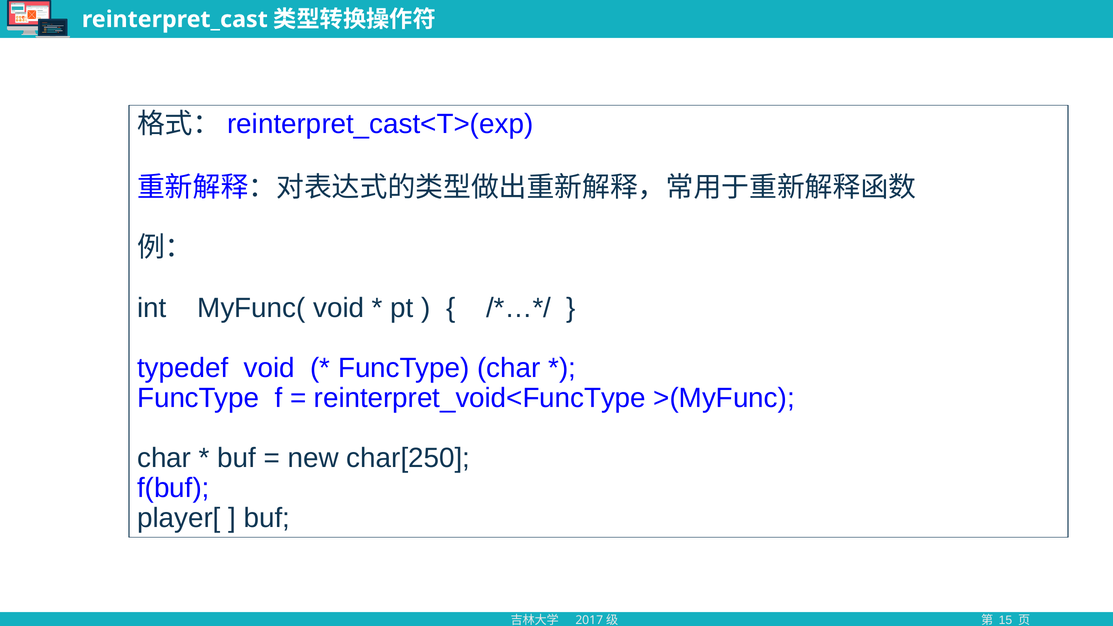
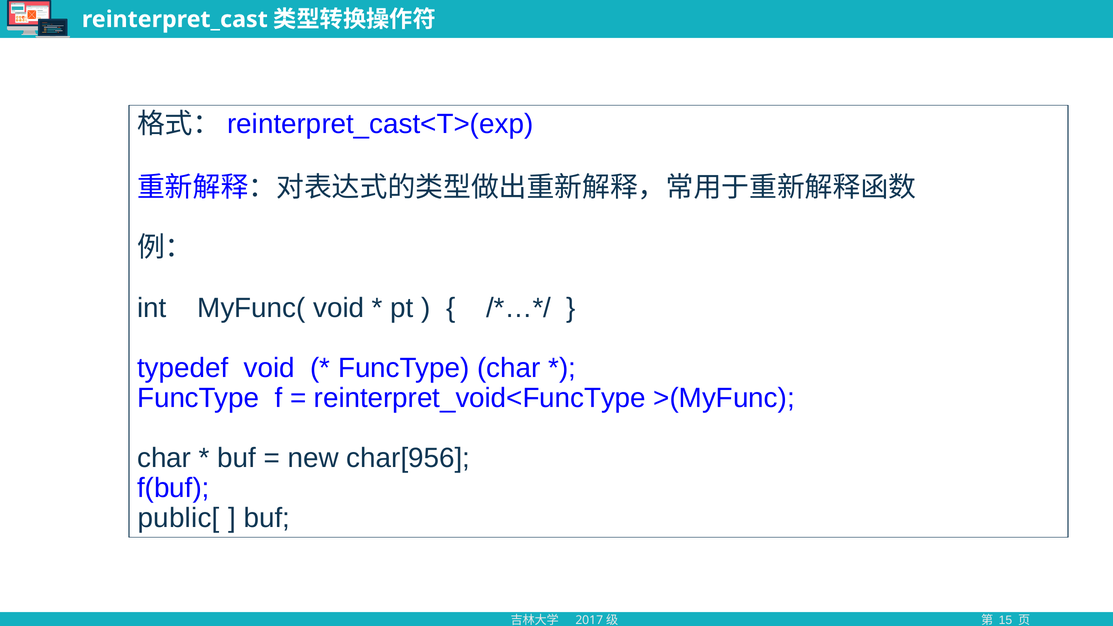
char[250: char[250 -> char[956 (408, 458)
player[: player[ -> public[ (179, 518)
